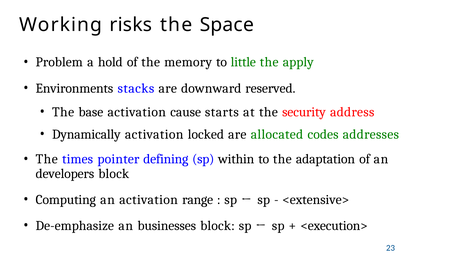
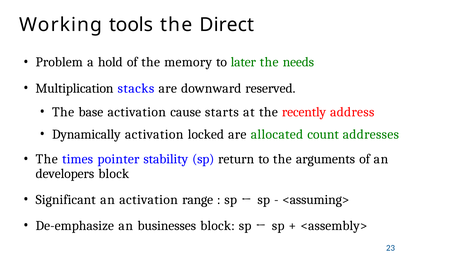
risks: risks -> tools (131, 25)
Space: Space -> Direct (227, 25)
little: little -> later (243, 62)
apply: apply -> needs (298, 62)
Environments: Environments -> Multiplication (74, 88)
security: security -> recently (304, 112)
codes: codes -> count (323, 134)
defining: defining -> stability (166, 159)
within: within -> return (236, 159)
adaptation: adaptation -> arguments (325, 159)
Computing: Computing -> Significant (66, 200)
<extensive>: <extensive> -> <assuming> (316, 200)
<execution>: <execution> -> <assembly> (334, 226)
